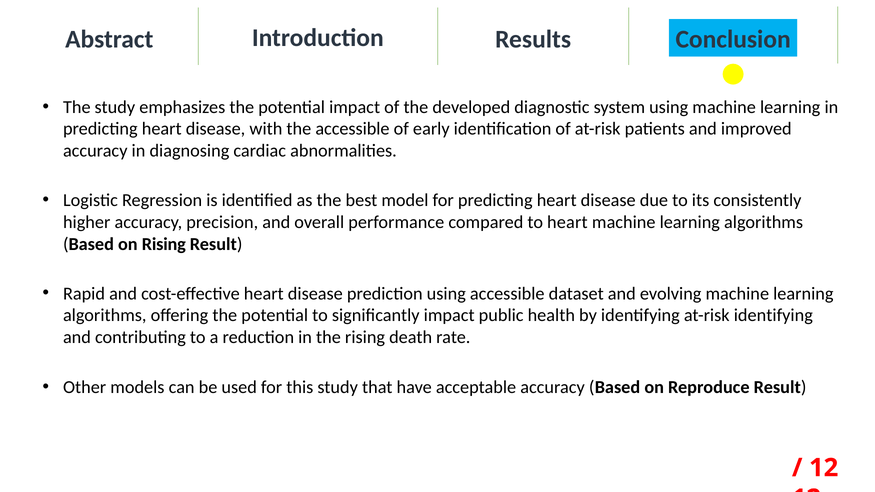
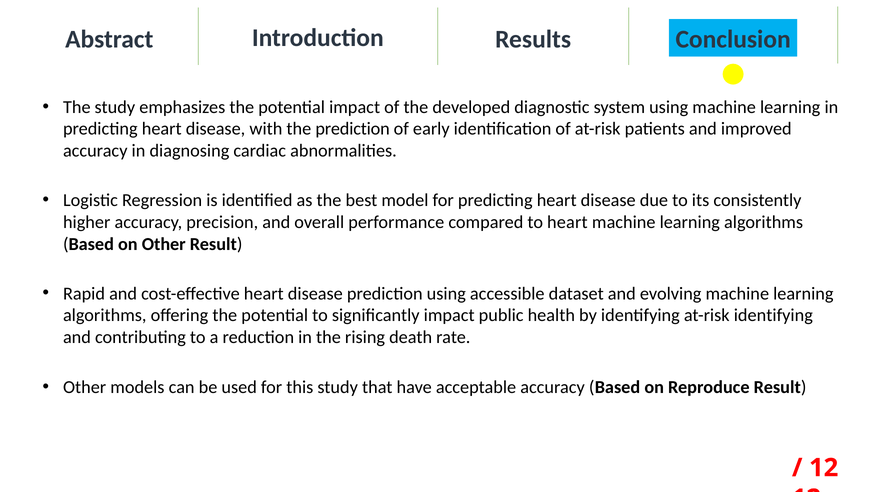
the accessible: accessible -> prediction (353, 129)
on Rising: Rising -> Other (164, 244)
